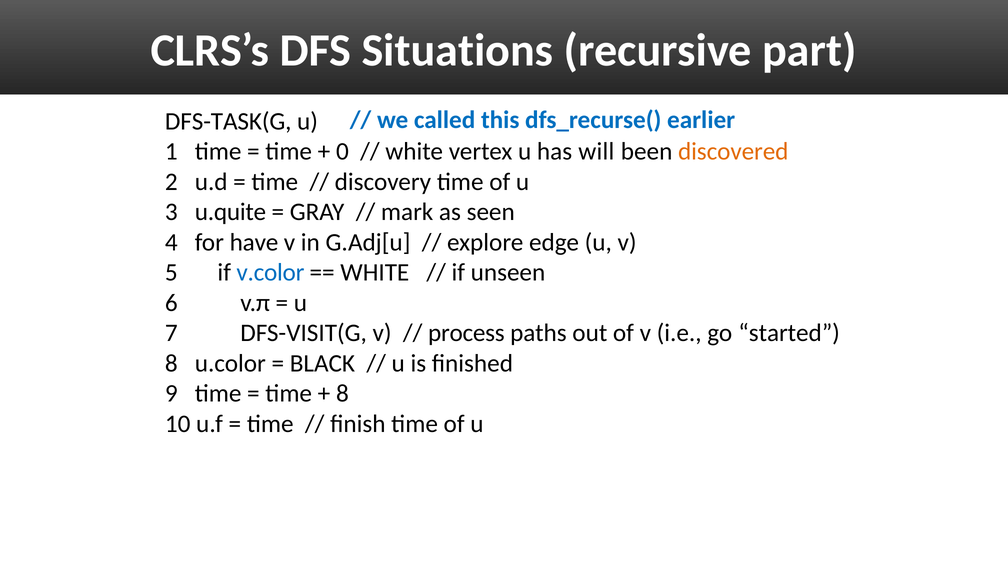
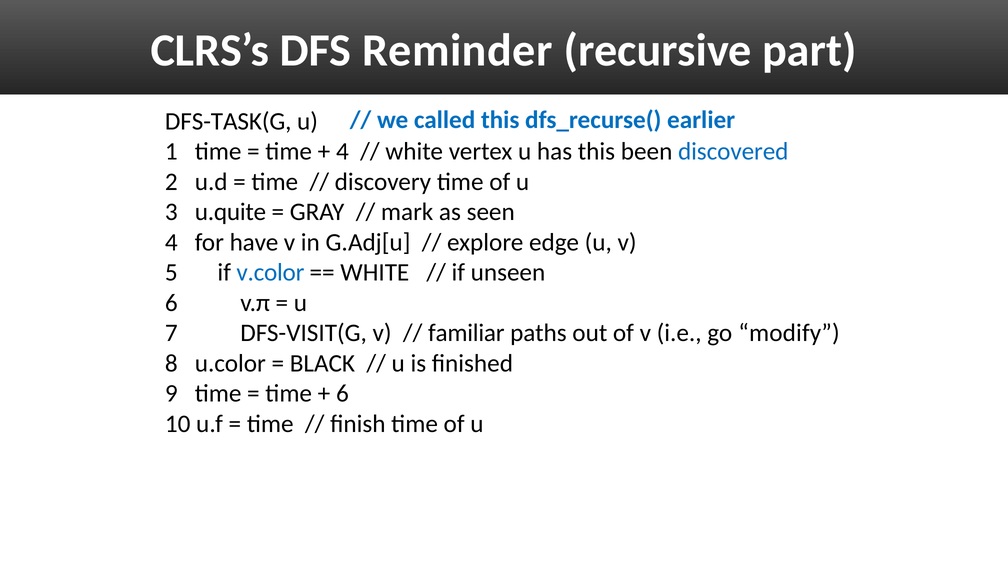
Situations: Situations -> Reminder (457, 50)
0: 0 -> 4 (342, 152)
has will: will -> this (596, 152)
discovered colour: orange -> blue (733, 152)
process: process -> familiar (466, 333)
started: started -> modify (789, 333)
8: 8 -> 6 (342, 394)
